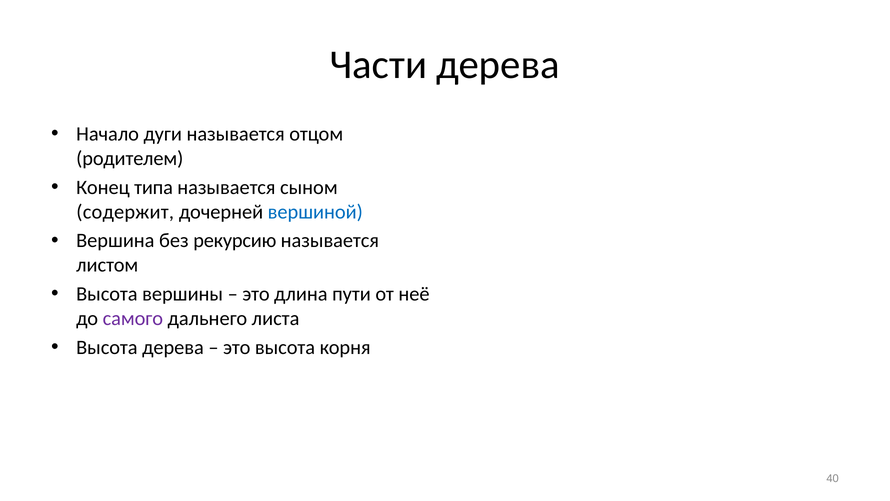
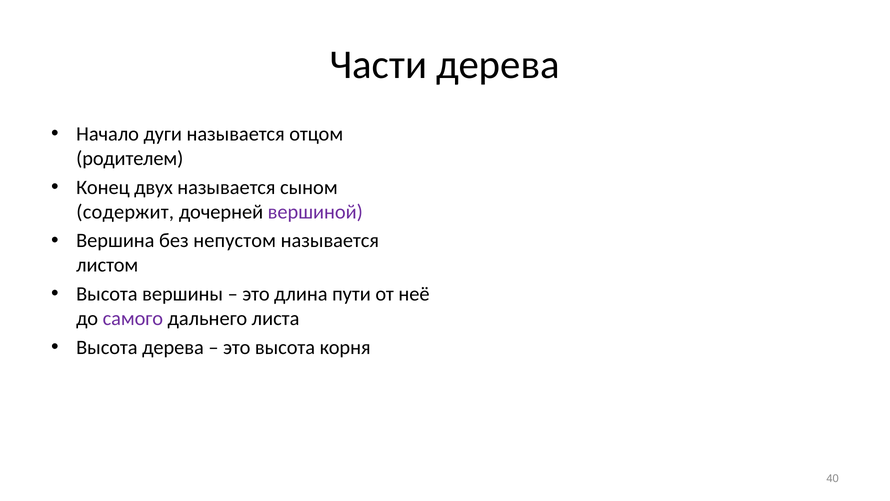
типа: типа -> двух (154, 187)
вершиной colour: blue -> purple (315, 212)
рекурсию: рекурсию -> непустом (235, 241)
